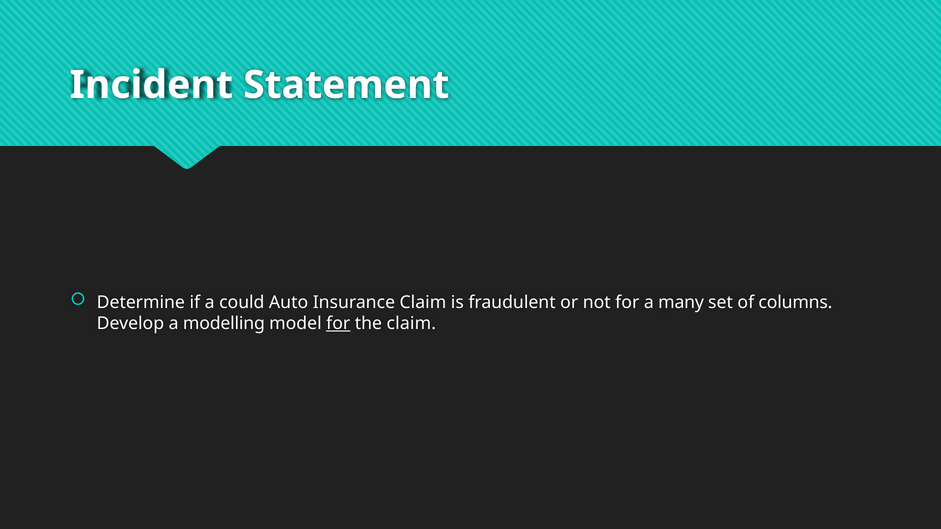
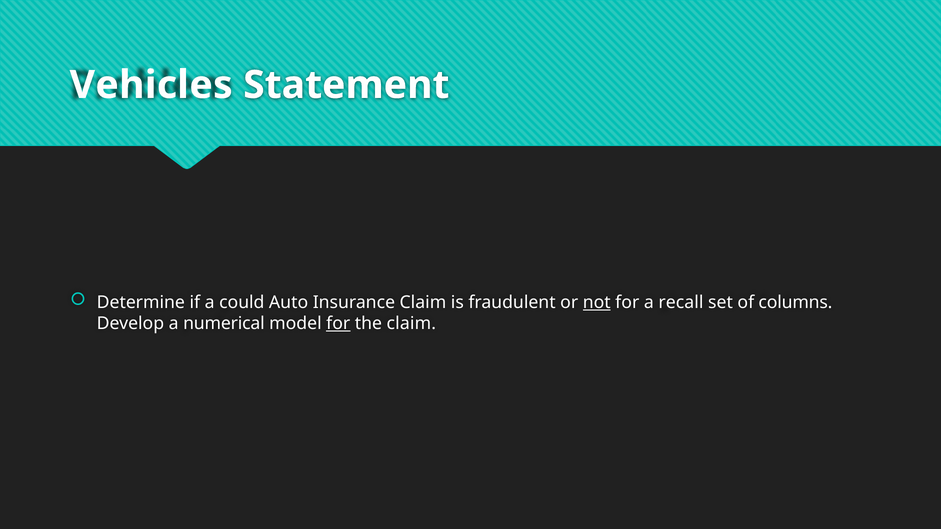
Incident: Incident -> Vehicles (151, 85)
not underline: none -> present (597, 302)
many: many -> recall (681, 302)
modelling: modelling -> numerical (224, 324)
